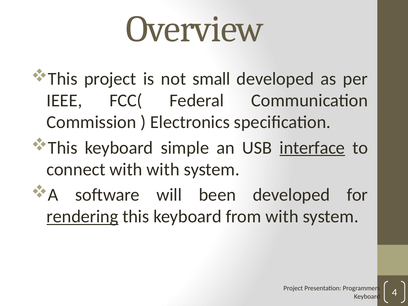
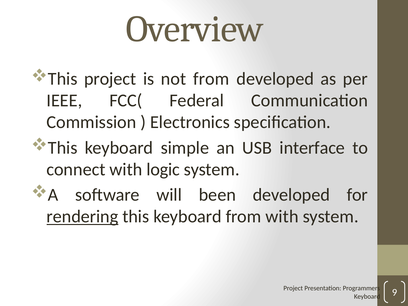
not small: small -> from (211, 79)
interface underline: present -> none (312, 148)
with with: with -> logic (163, 169)
4: 4 -> 9 (395, 293)
